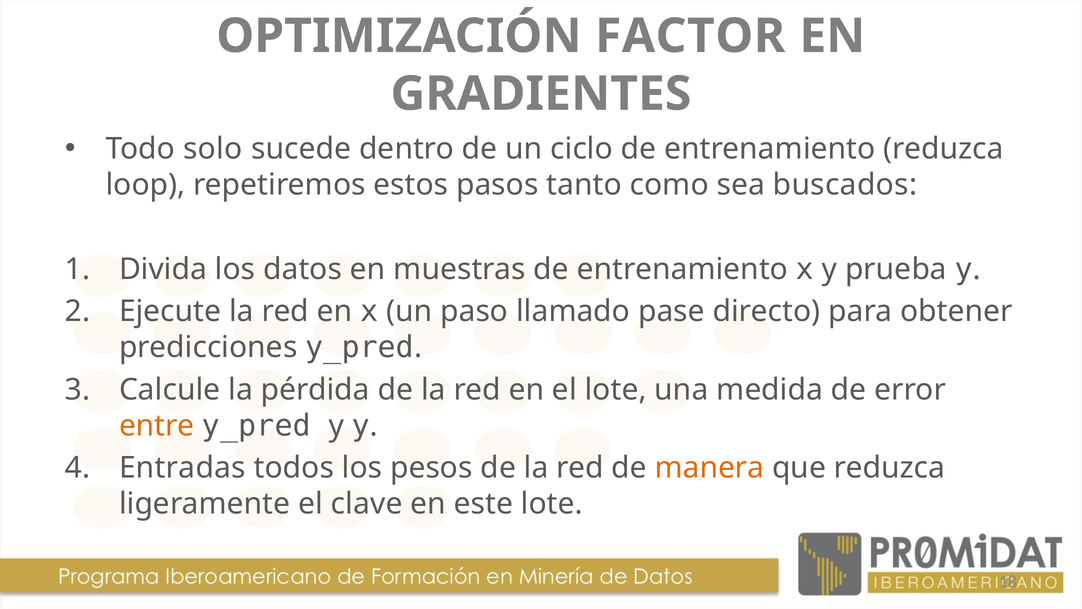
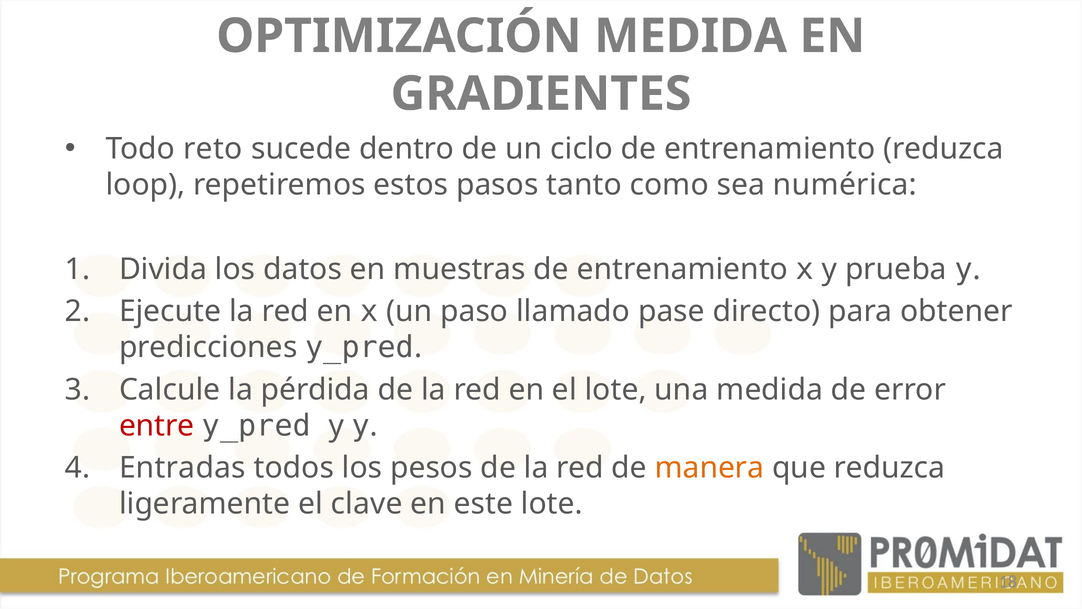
OPTIMIZACIÓN FACTOR: FACTOR -> MEDIDA (691, 36)
solo: solo -> reto (213, 149)
buscados: buscados -> numérica (845, 185)
entre colour: orange -> red (157, 425)
